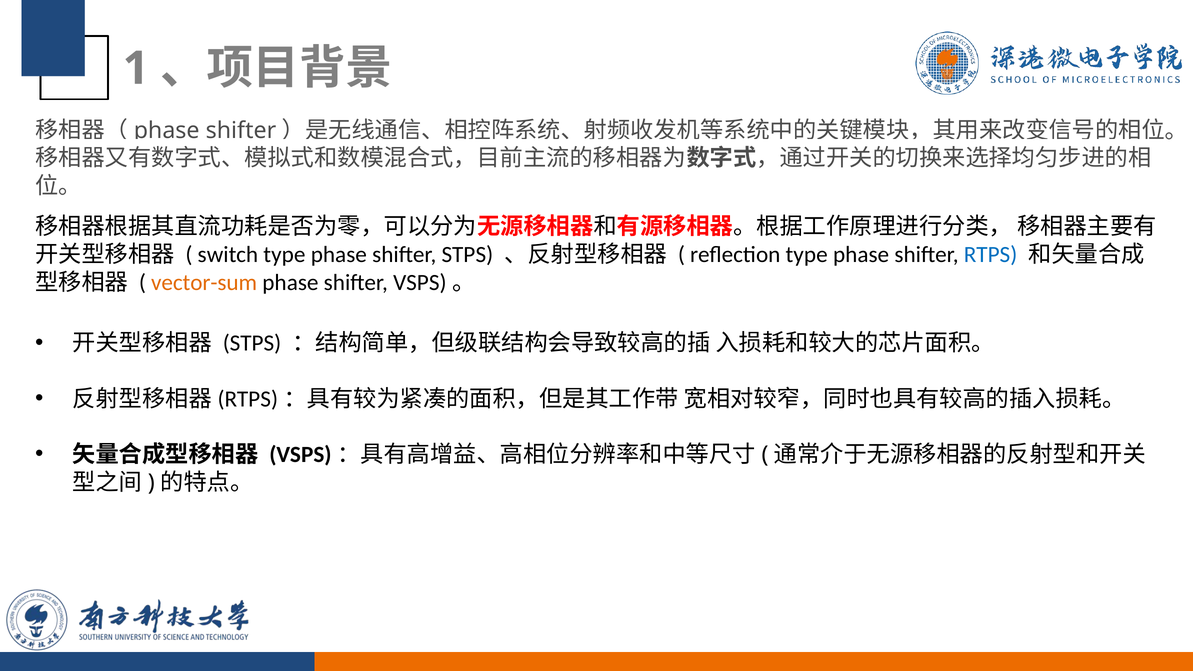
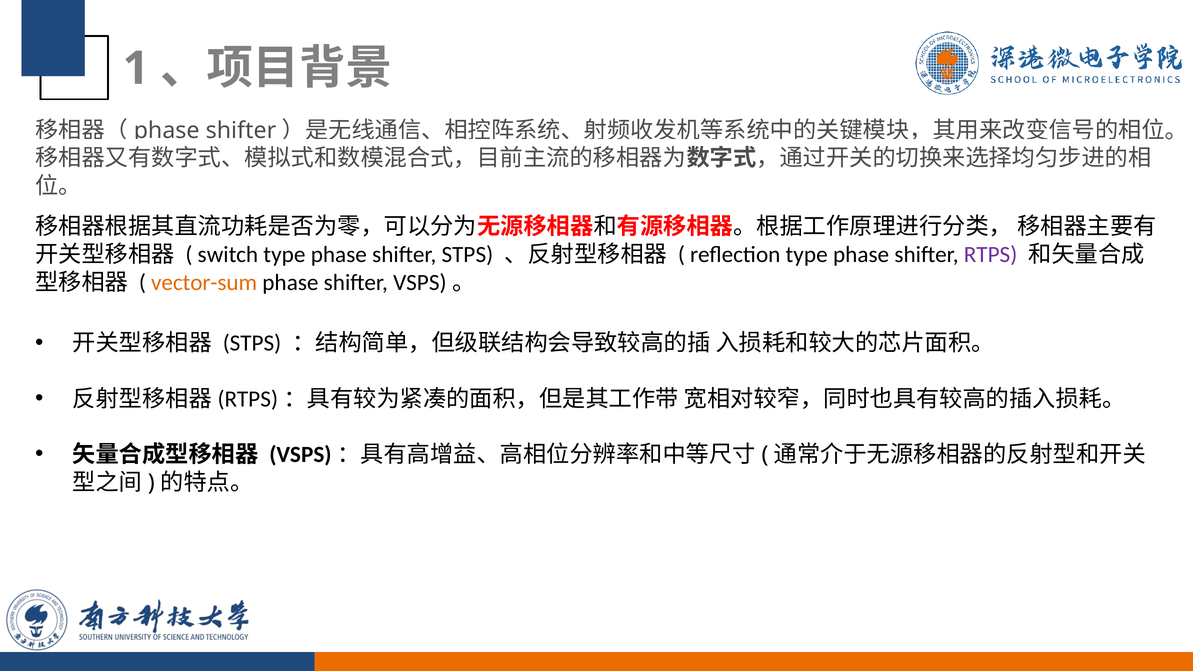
RTPS colour: blue -> purple (991, 255)
